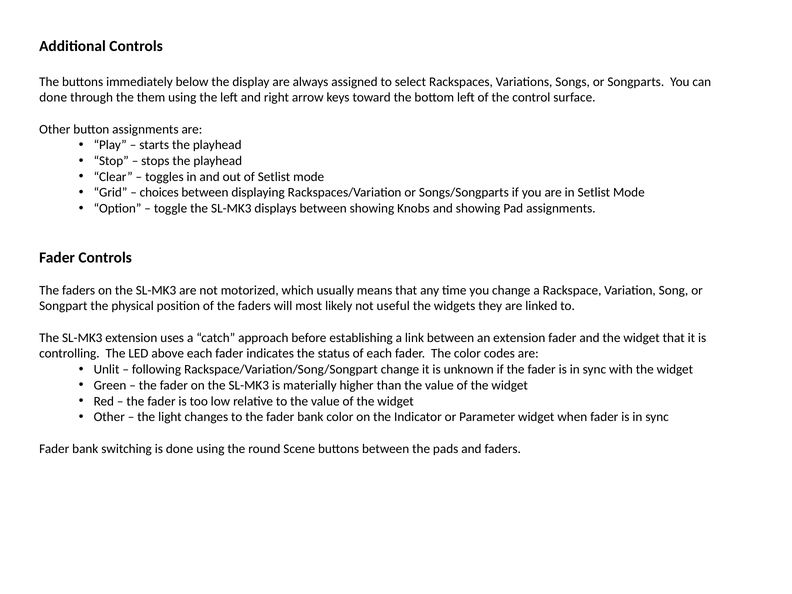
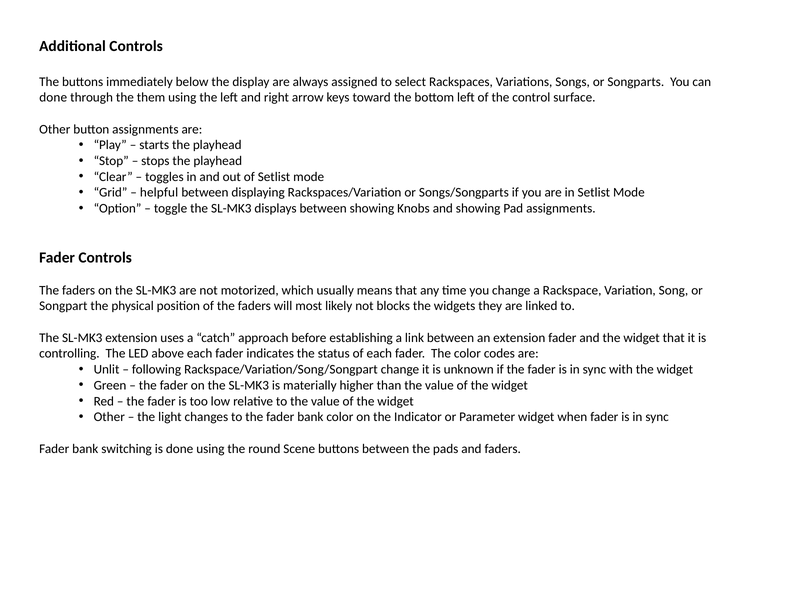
choices: choices -> helpful (159, 193)
useful: useful -> blocks (393, 306)
